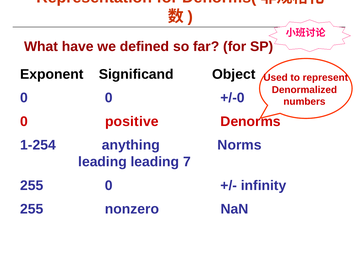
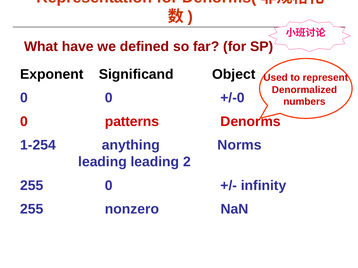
positive: positive -> patterns (132, 122)
7: 7 -> 2 (187, 162)
